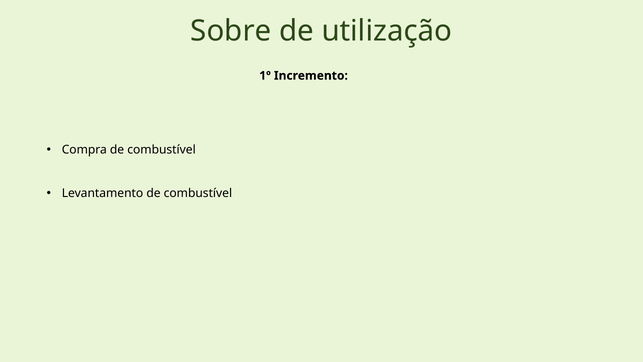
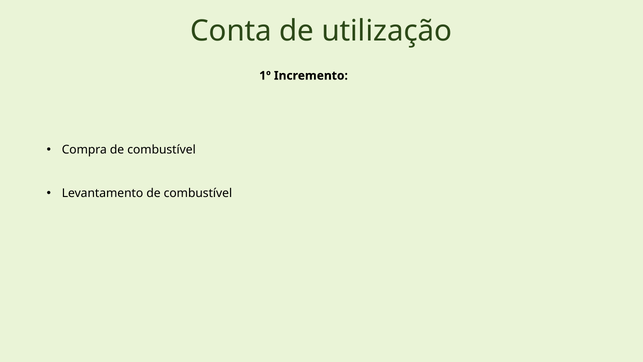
Sobre: Sobre -> Conta (231, 31)
